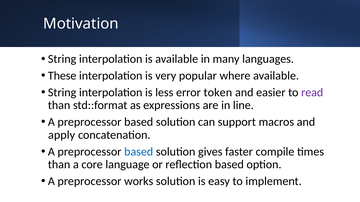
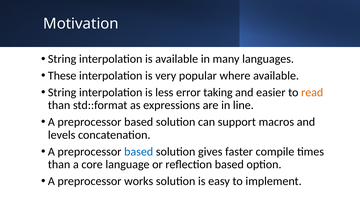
token: token -> taking (218, 93)
read colour: purple -> orange (312, 93)
apply: apply -> levels (62, 135)
